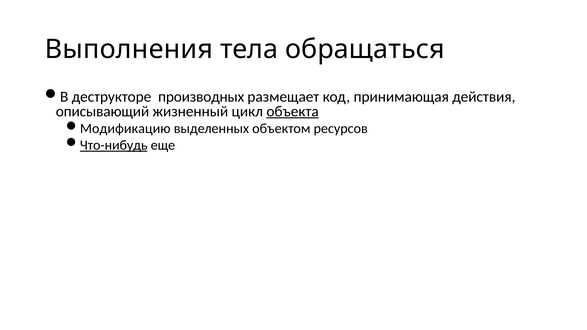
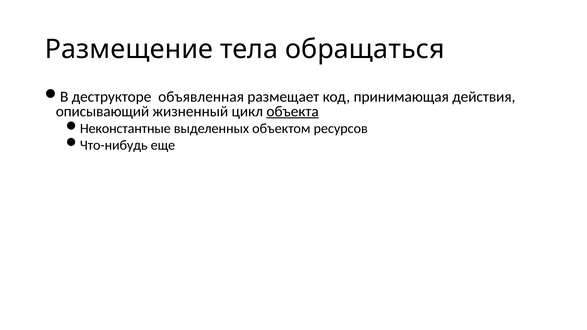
Выполнения: Выполнения -> Размещение (129, 49)
производных: производных -> объявленная (201, 97)
Модификацию: Модификацию -> Неконстантные (125, 129)
Что-нибудь underline: present -> none (114, 145)
